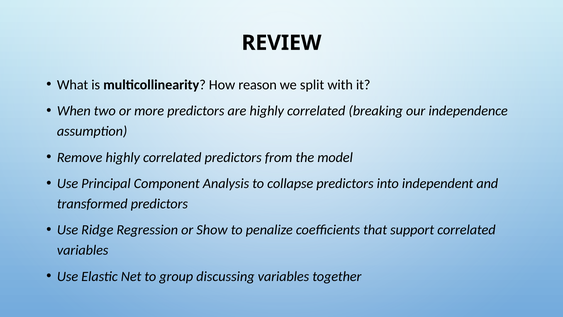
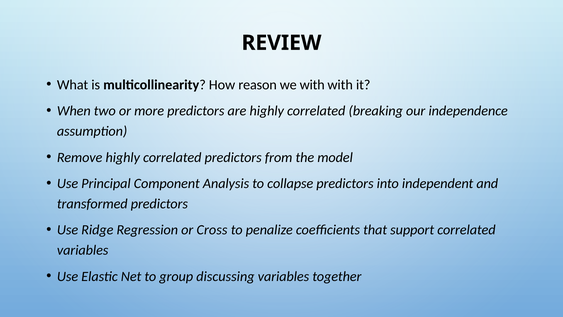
we split: split -> with (312, 85)
Show: Show -> Cross (212, 230)
